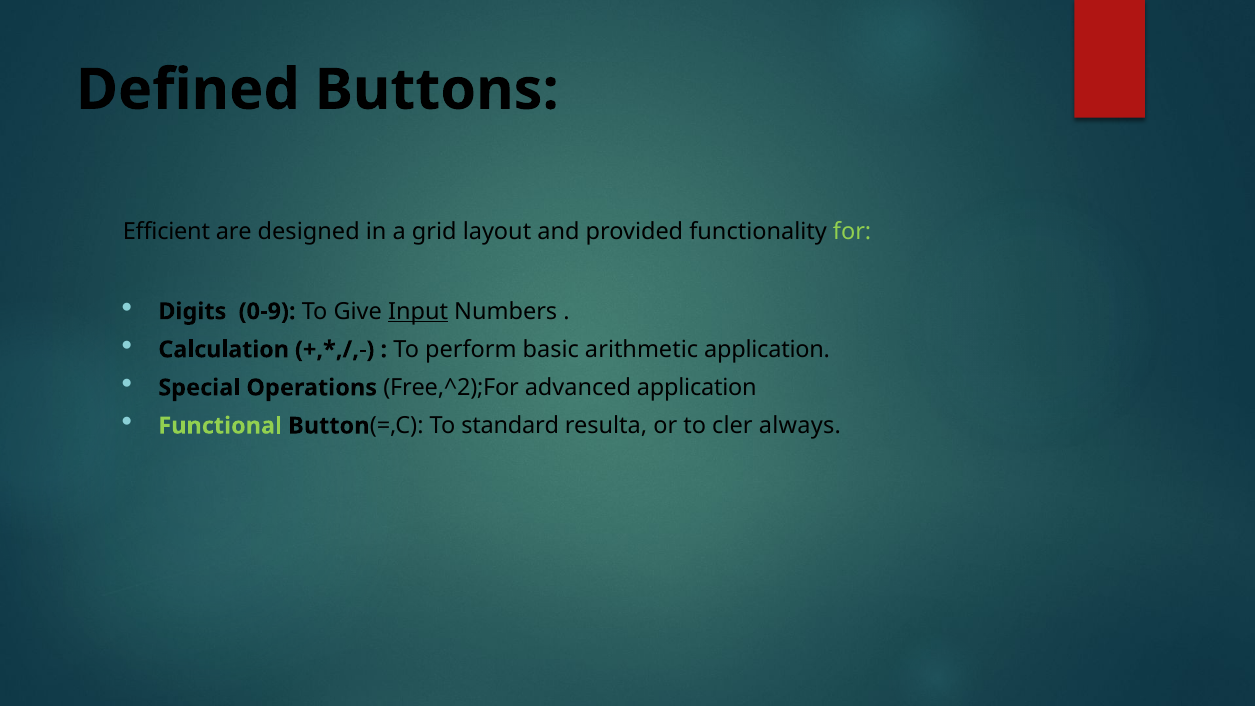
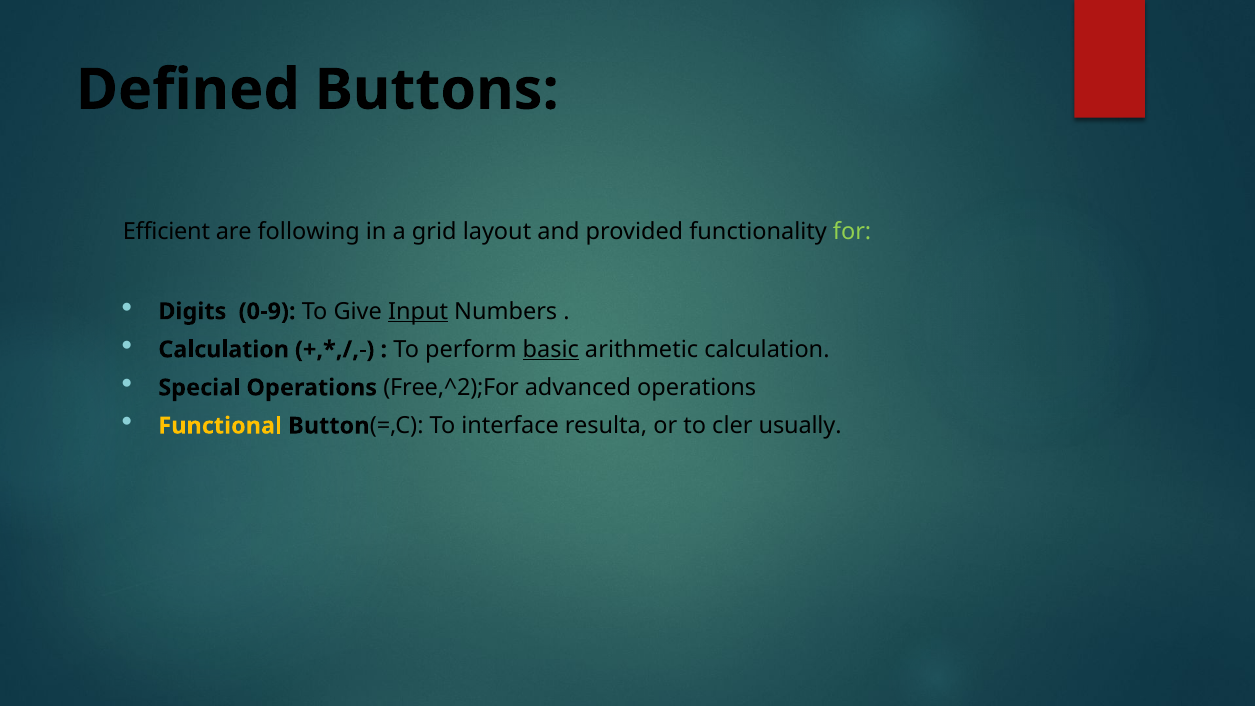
designed: designed -> following (309, 232)
basic underline: none -> present (551, 350)
arithmetic application: application -> calculation (767, 350)
advanced application: application -> operations (697, 388)
Functional colour: light green -> yellow (220, 426)
standard: standard -> interface (510, 426)
always: always -> usually (800, 426)
